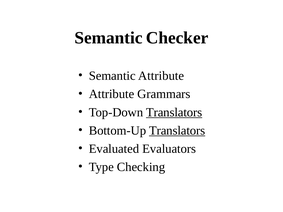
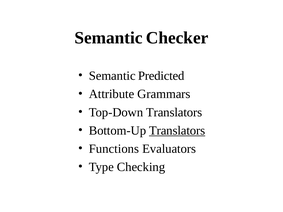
Semantic Attribute: Attribute -> Predicted (161, 76)
Translators underline: present -> none (174, 112)
Evaluated: Evaluated -> Functions (114, 149)
